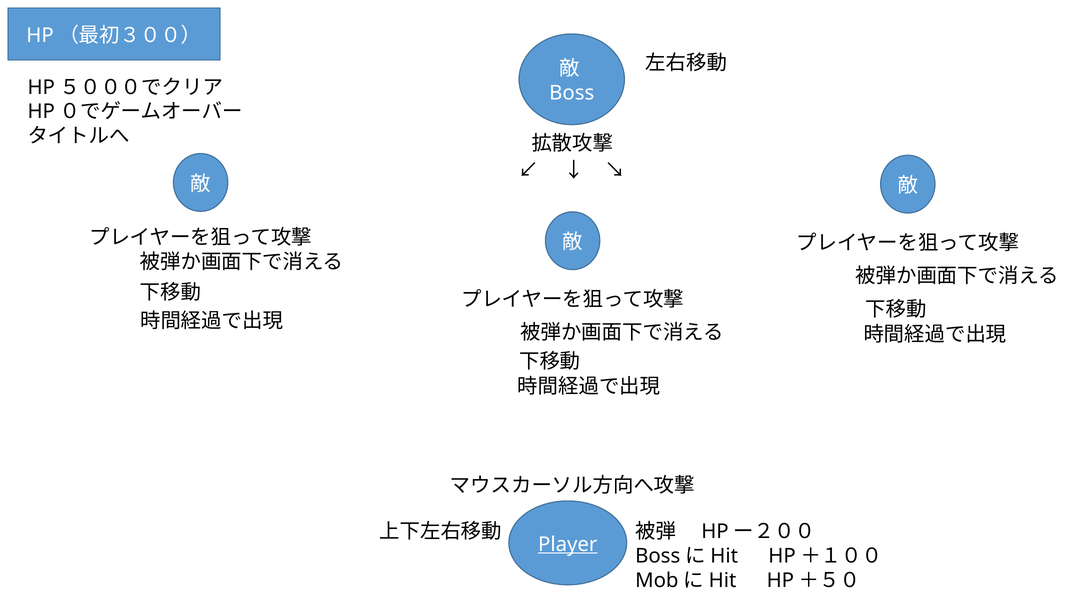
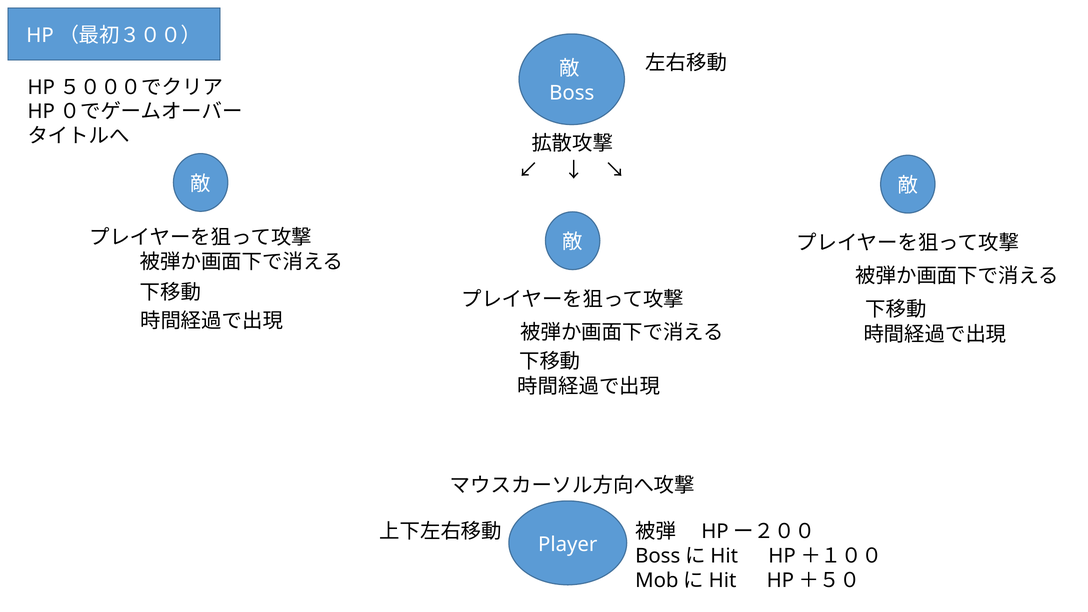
Player underline: present -> none (568, 544)
